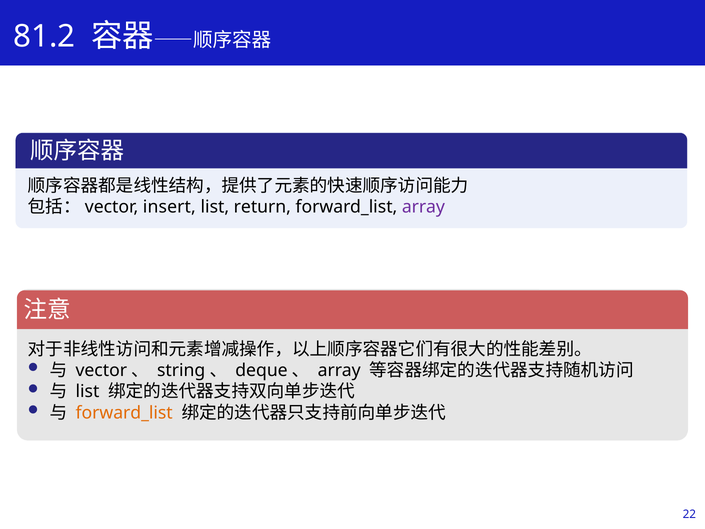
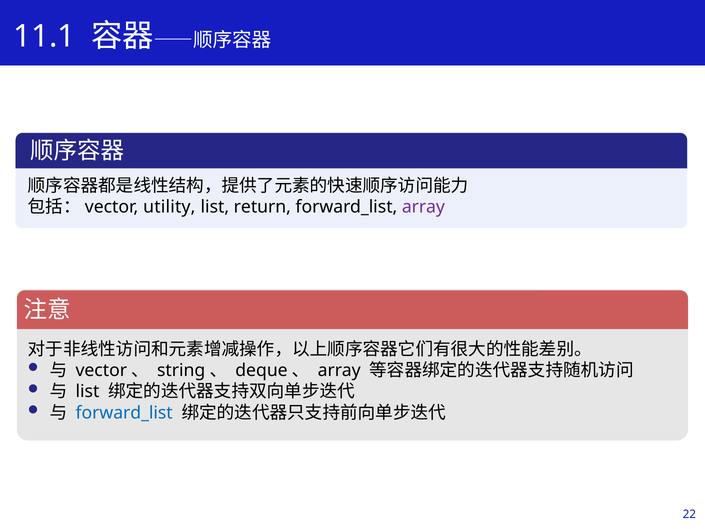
81.2: 81.2 -> 11.1 (44, 36)
insert: insert -> utility (169, 207)
forward_list colour: orange -> blue (124, 412)
